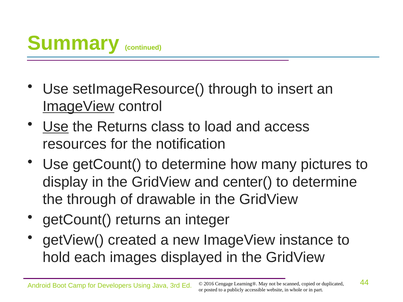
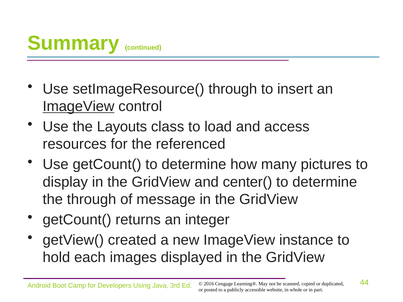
Use underline: present -> none (56, 127)
the Returns: Returns -> Layouts (122, 127)
notification: notification -> referenced (191, 144)
drawable: drawable -> message (166, 200)
